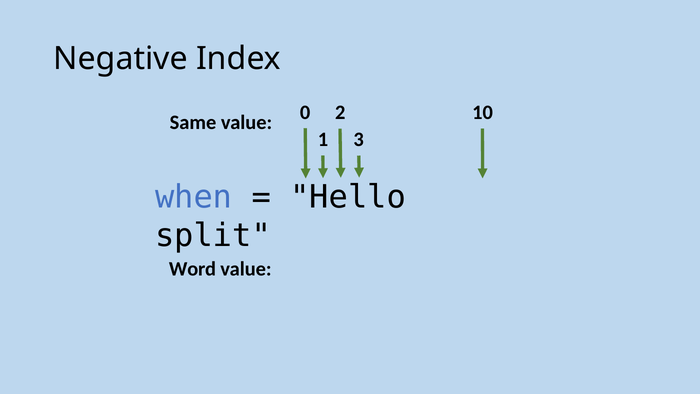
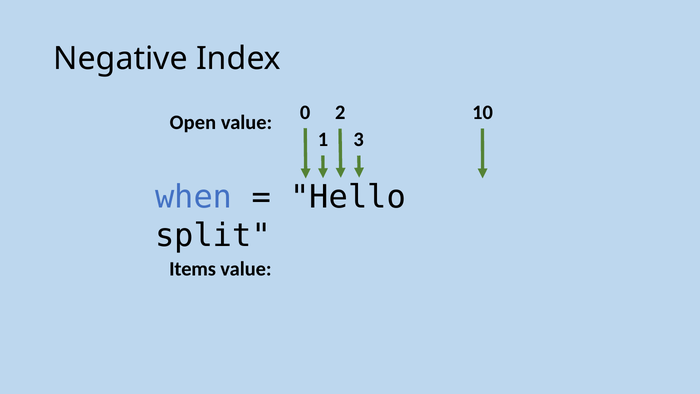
Same: Same -> Open (193, 122)
Word: Word -> Items (193, 269)
